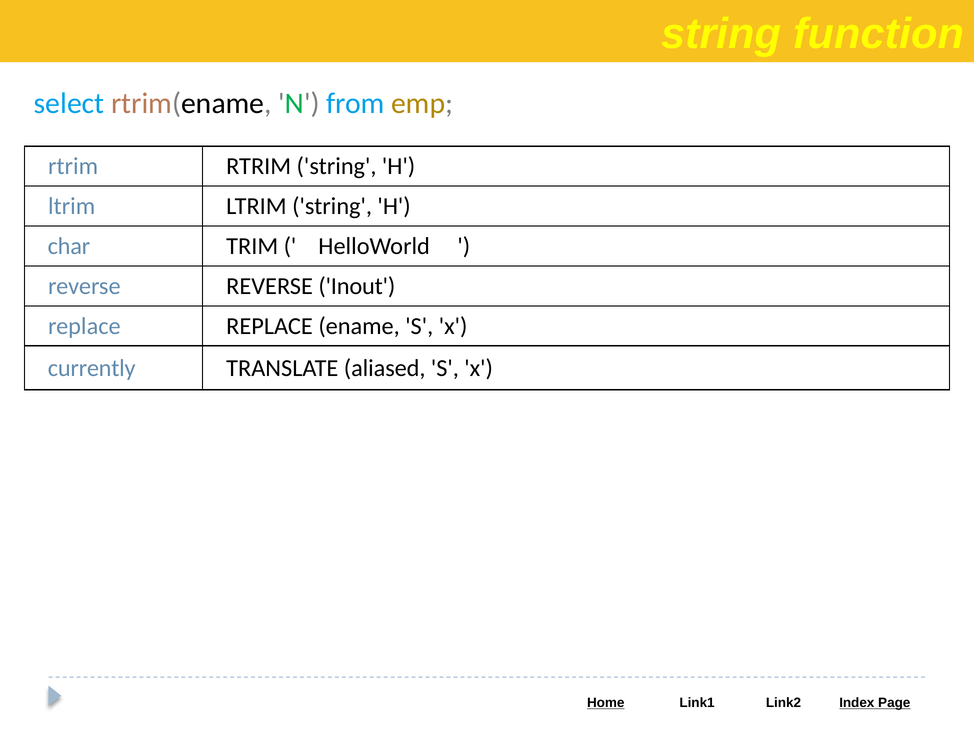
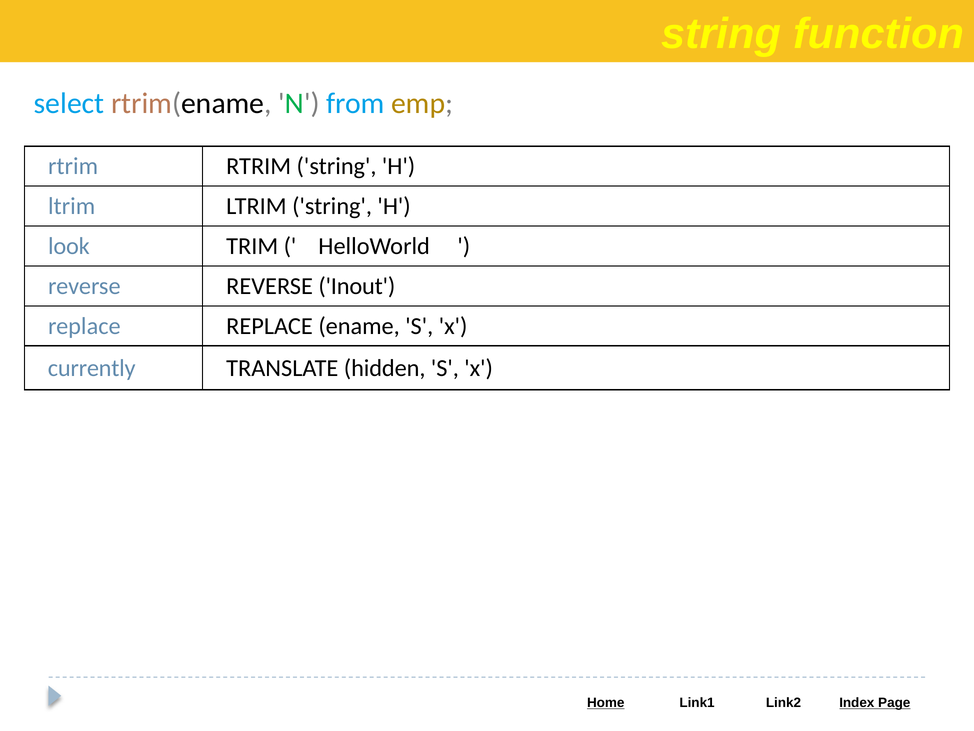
char: char -> look (69, 246)
aliased: aliased -> hidden (385, 368)
